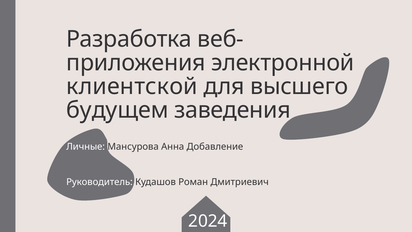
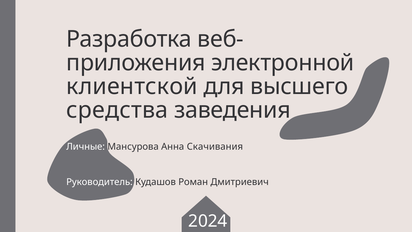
будущем: будущем -> средства (117, 110)
Добавление: Добавление -> Скачивания (215, 147)
